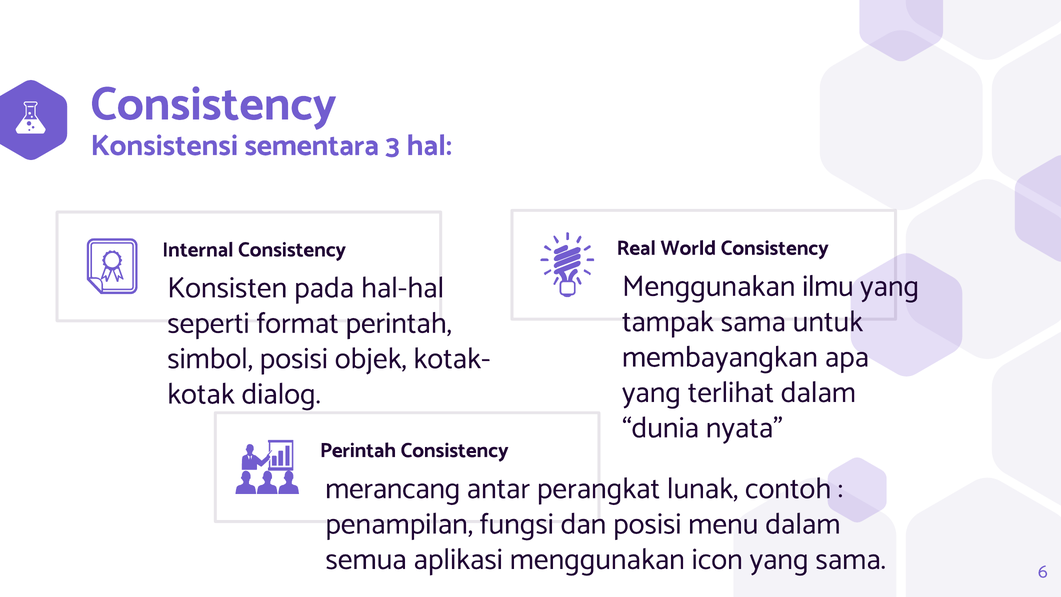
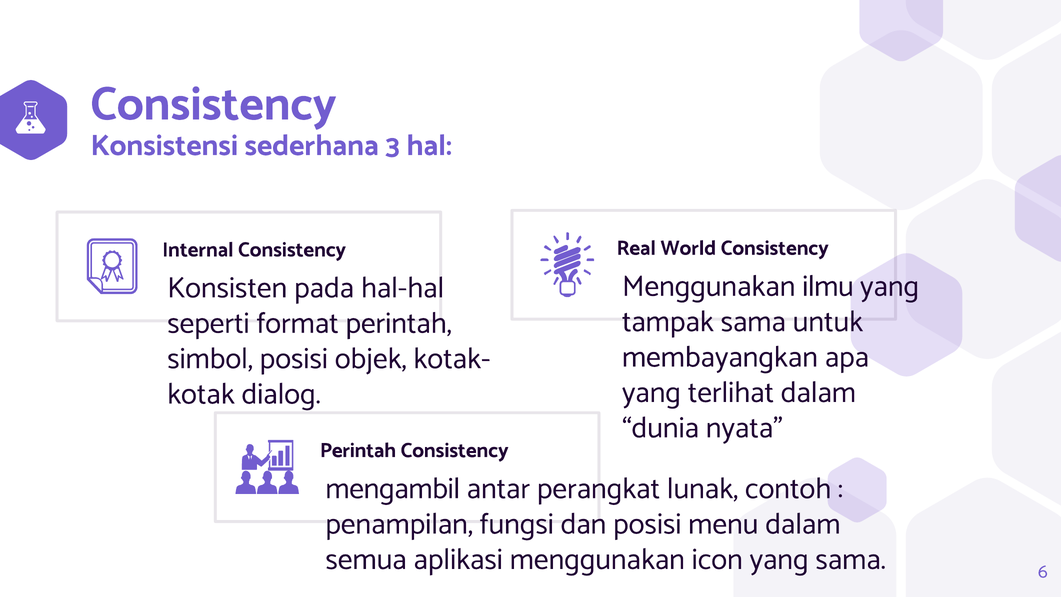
sementara: sementara -> sederhana (312, 145)
merancang: merancang -> mengambil (393, 488)
